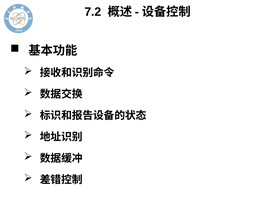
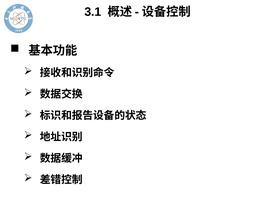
7.2: 7.2 -> 3.1 (93, 12)
